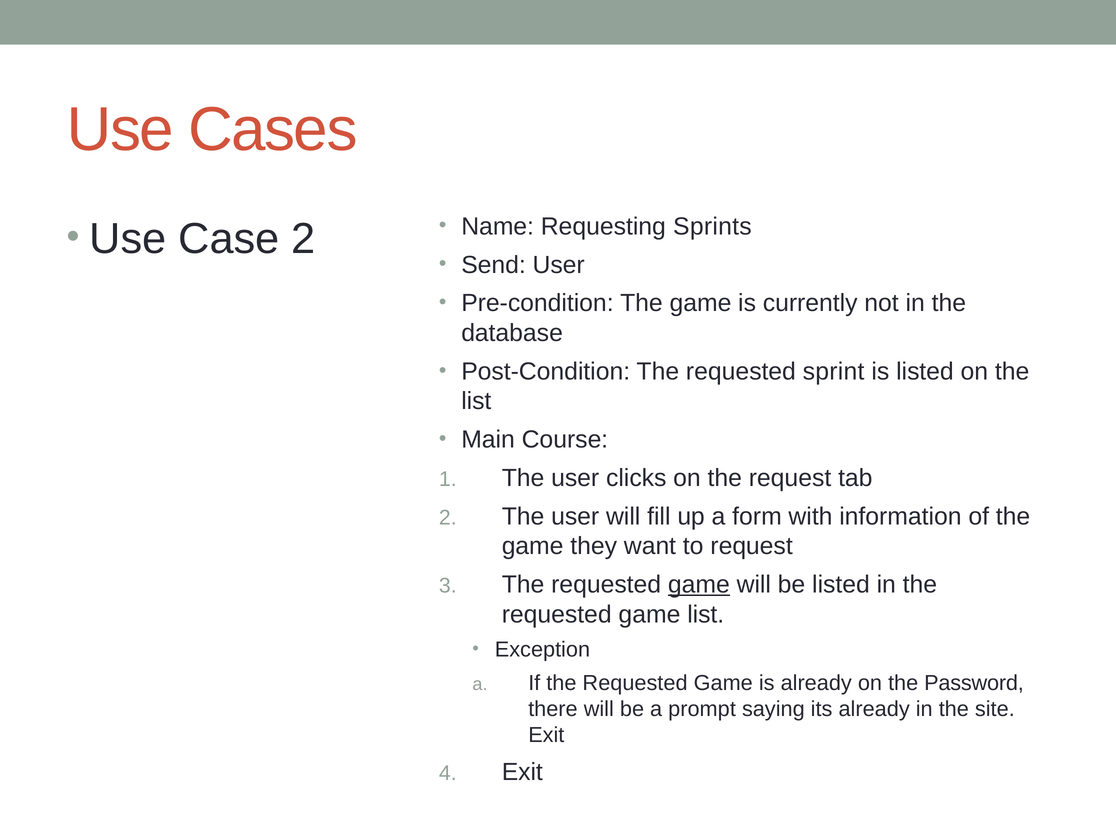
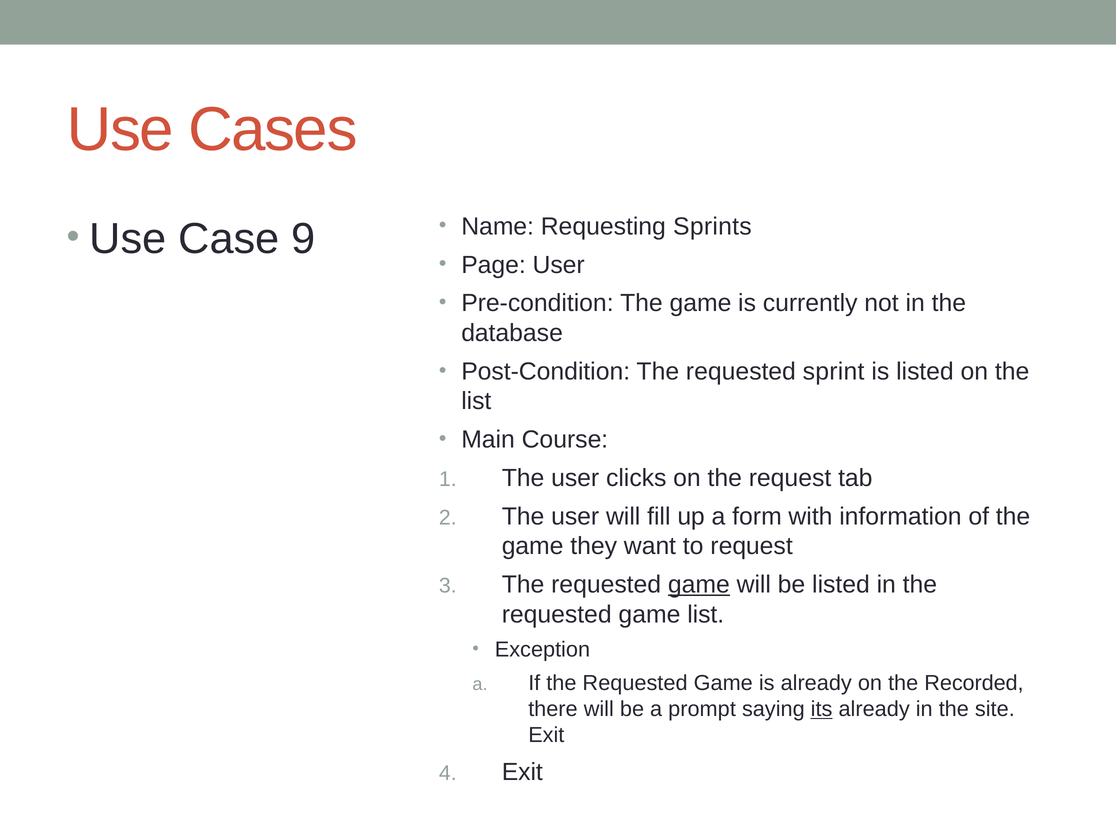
Case 2: 2 -> 9 (303, 239)
Send: Send -> Page (494, 265)
Password: Password -> Recorded (974, 683)
its underline: none -> present (822, 709)
